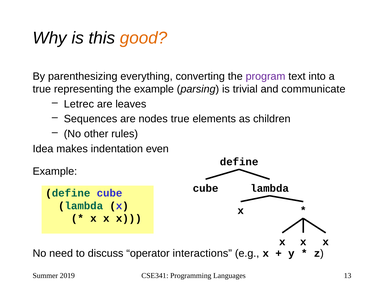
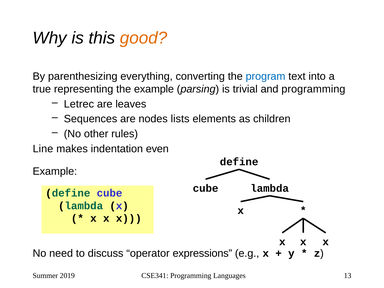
program colour: purple -> blue (266, 76)
and communicate: communicate -> programming (313, 89)
nodes true: true -> lists (180, 119)
Idea: Idea -> Line (43, 149)
interactions: interactions -> expressions (202, 253)
